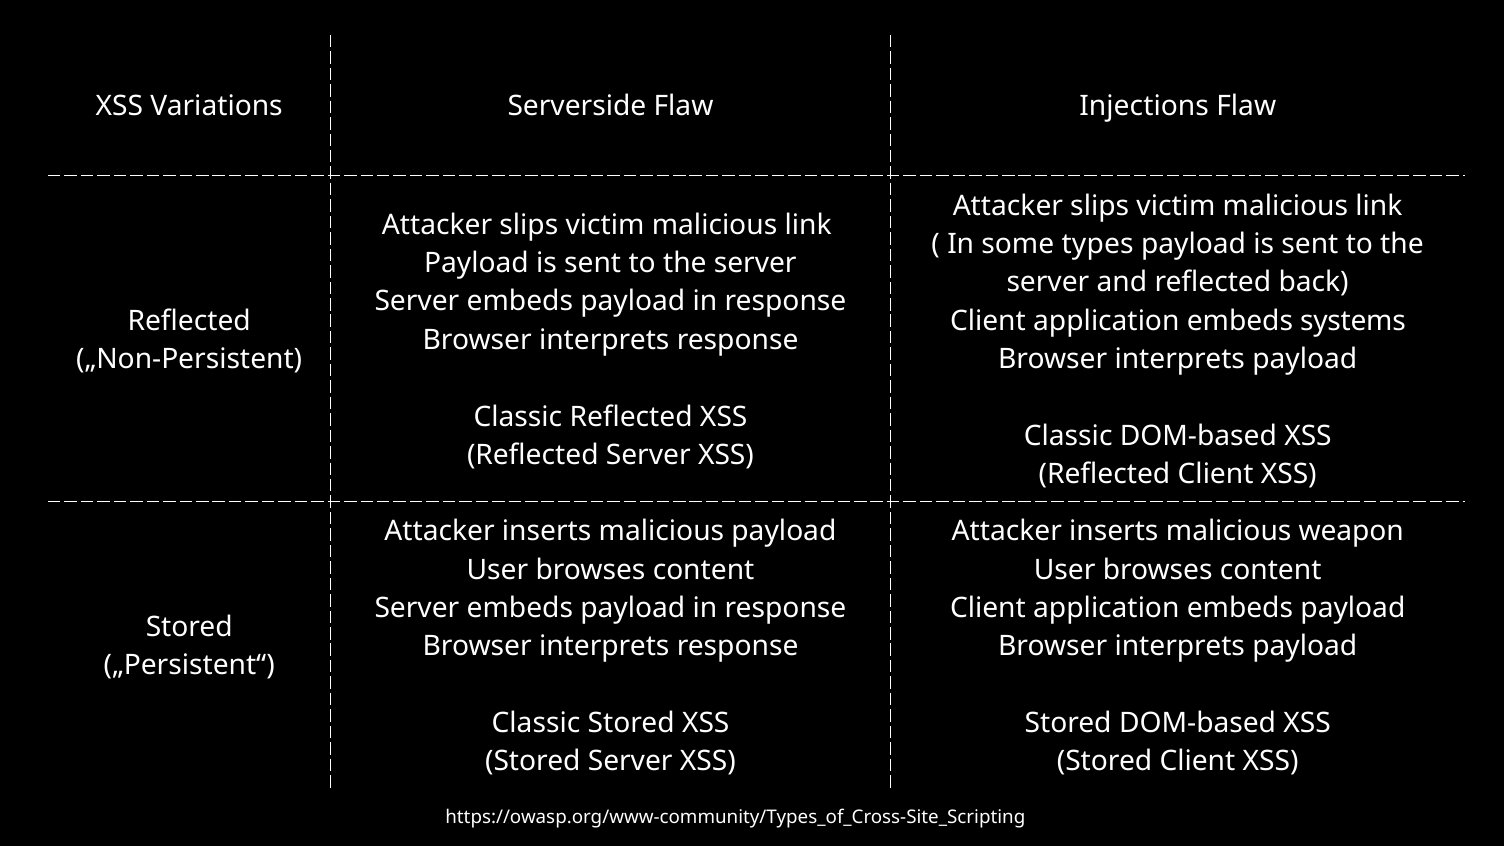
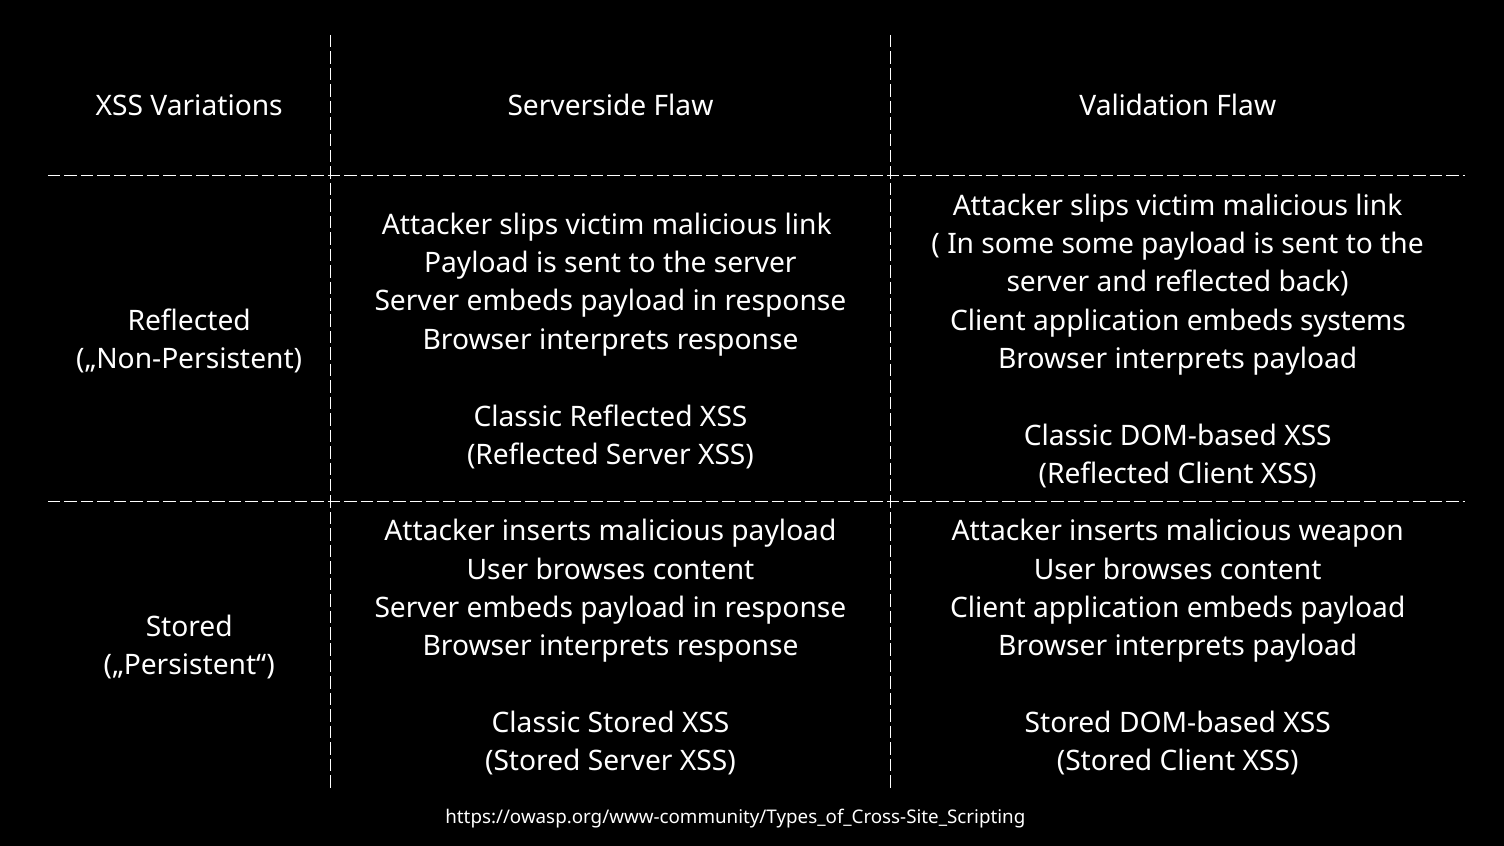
Injections: Injections -> Validation (1144, 107)
some types: types -> some (1098, 244)
